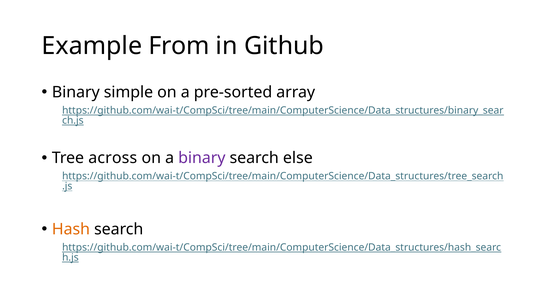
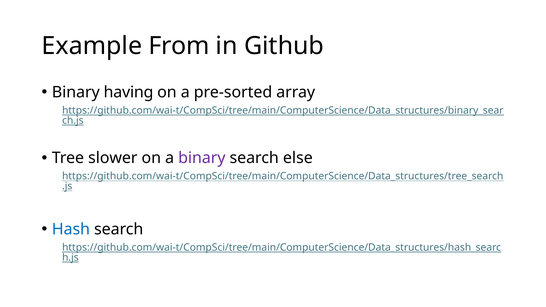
simple: simple -> having (129, 92)
across: across -> slower (113, 158)
Hash colour: orange -> blue (71, 229)
